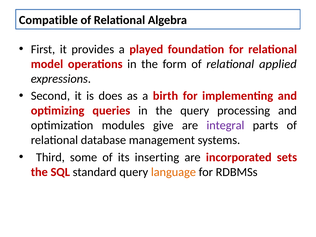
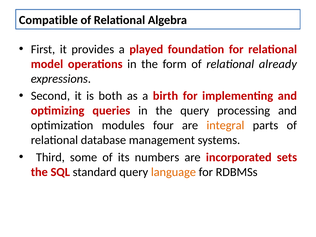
applied: applied -> already (278, 64)
does: does -> both (110, 96)
give: give -> four (163, 125)
integral colour: purple -> orange (225, 125)
inserting: inserting -> numbers (157, 157)
